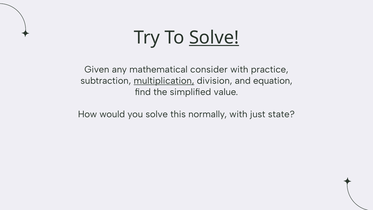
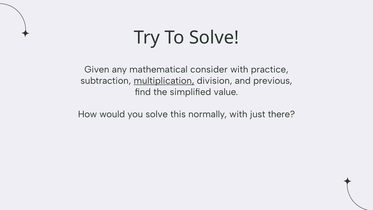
Solve underline: present -> none (214, 38)
equation: equation -> previous (273, 81)
state: state -> there (281, 114)
